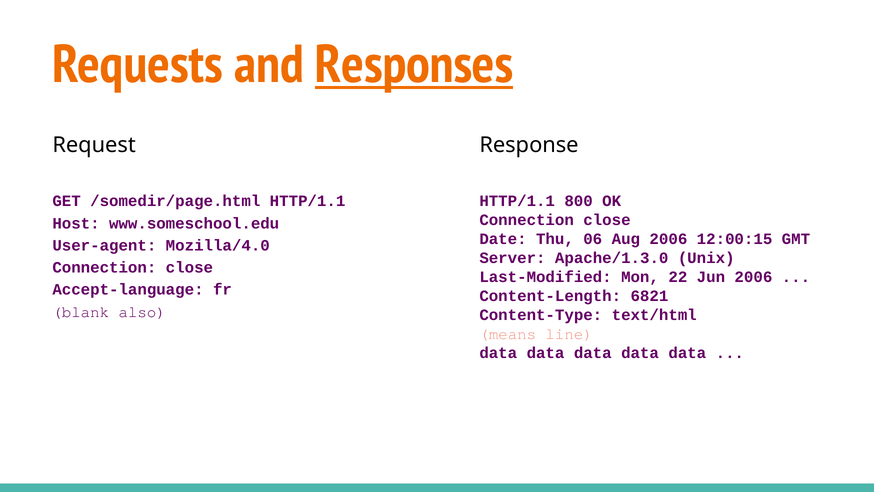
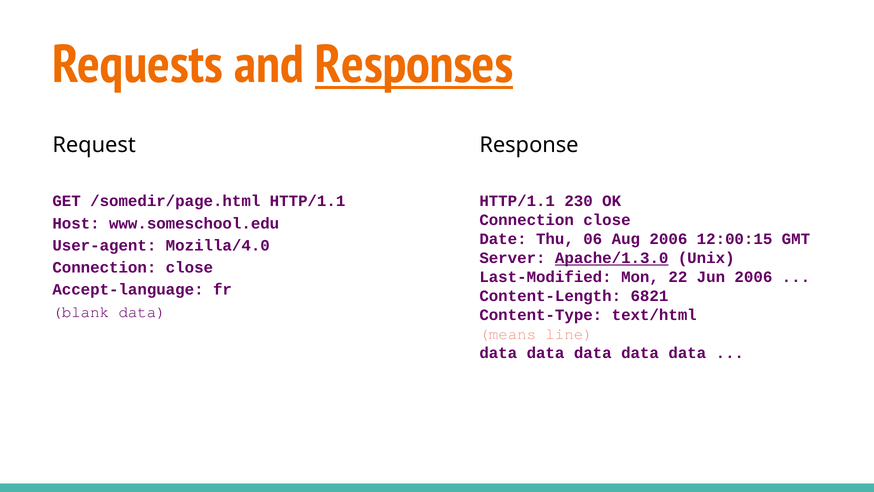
800: 800 -> 230 (579, 201)
Apache/1.3.0 underline: none -> present (612, 258)
blank also: also -> data (142, 312)
